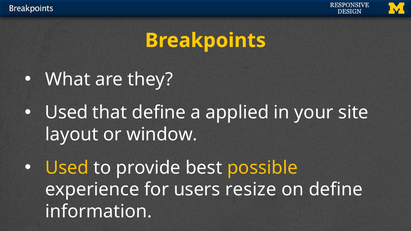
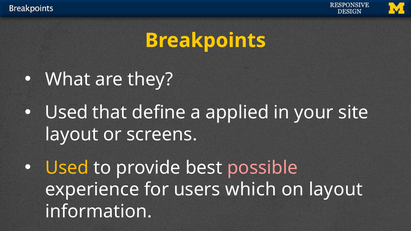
window: window -> screens (162, 135)
possible colour: yellow -> pink (262, 168)
resize: resize -> which (251, 190)
on define: define -> layout (336, 190)
